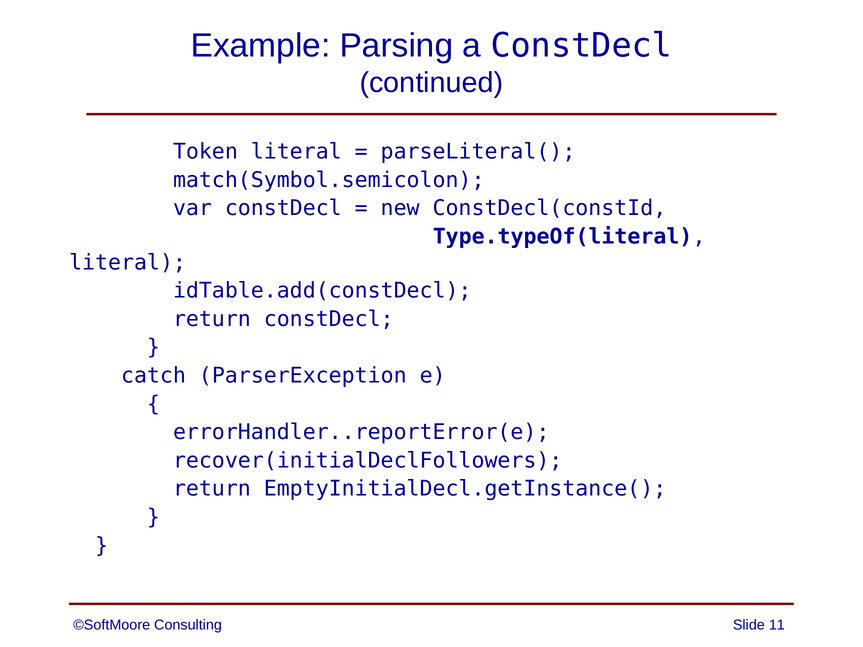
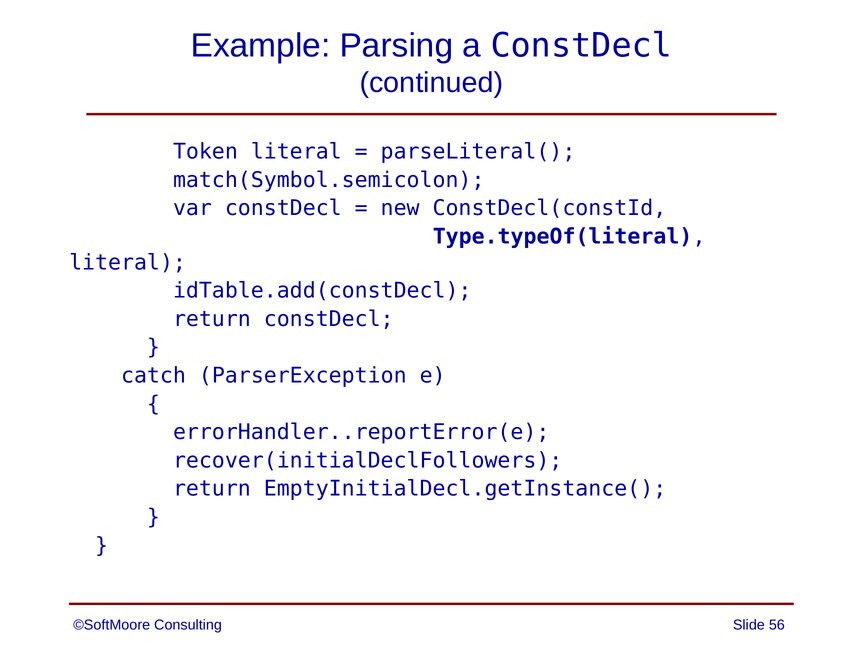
11: 11 -> 56 (777, 625)
